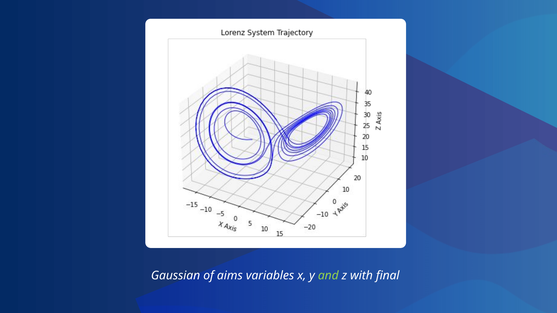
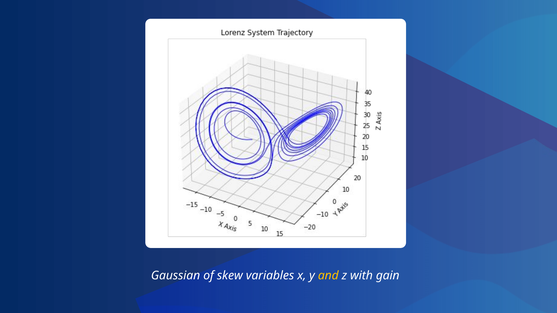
aims: aims -> skew (230, 276)
and colour: light green -> yellow (328, 276)
final: final -> gain (388, 276)
